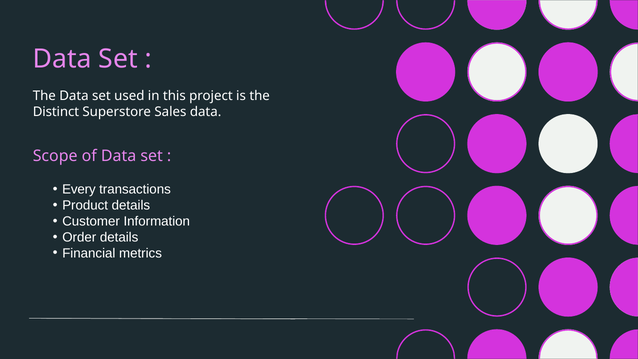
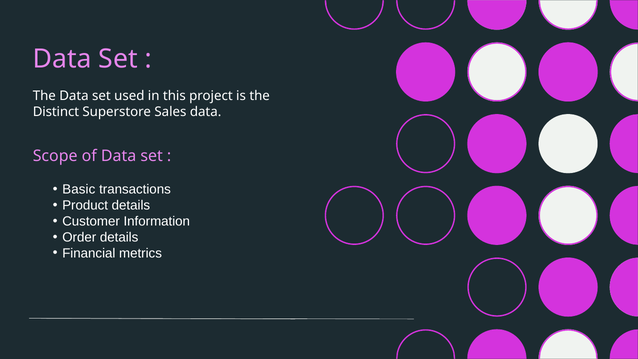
Every: Every -> Basic (79, 189)
